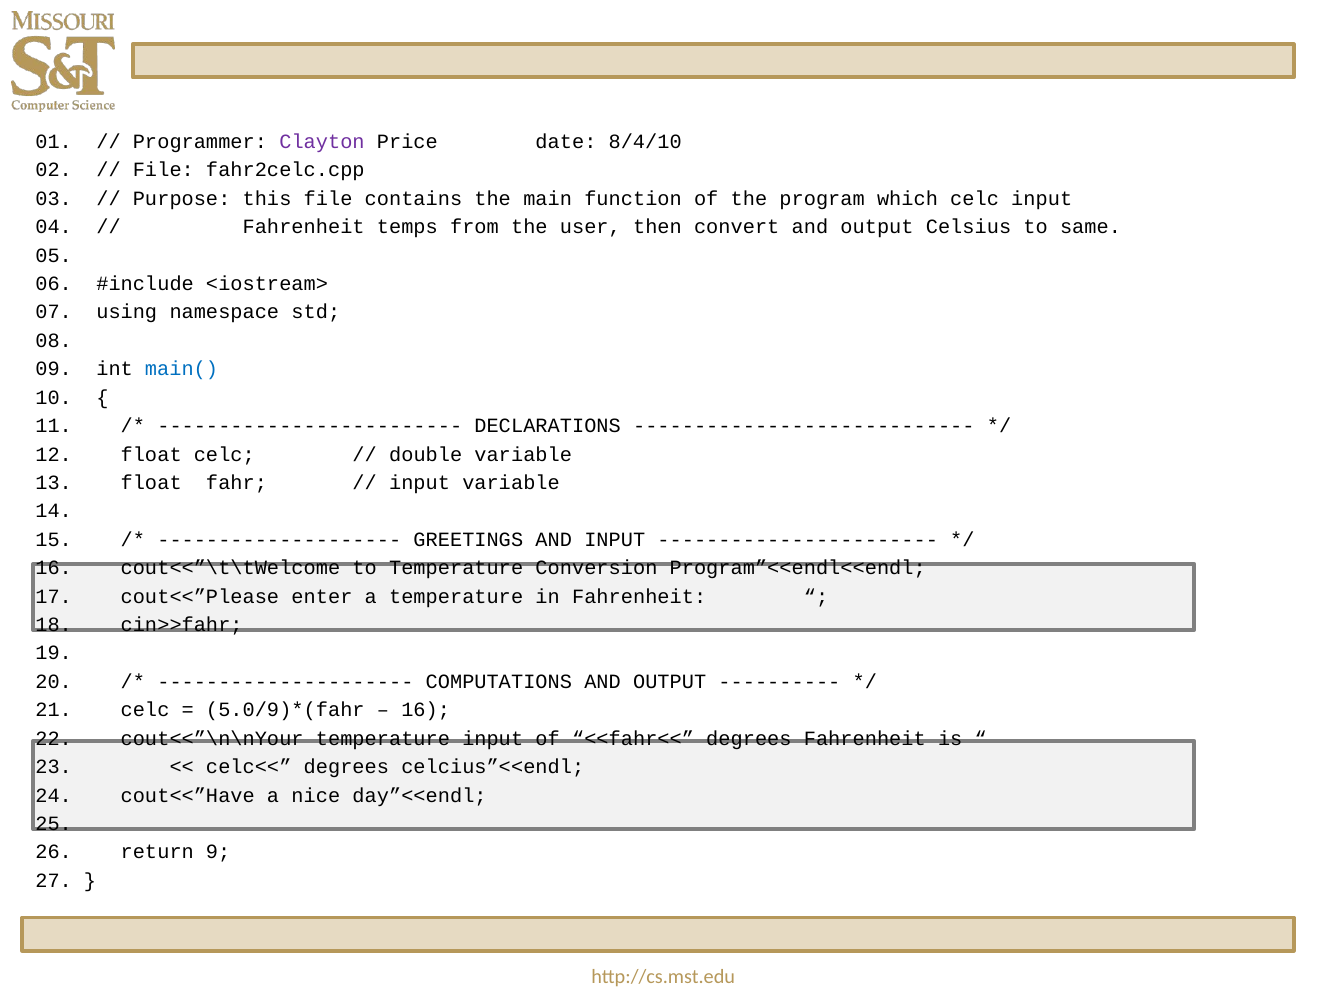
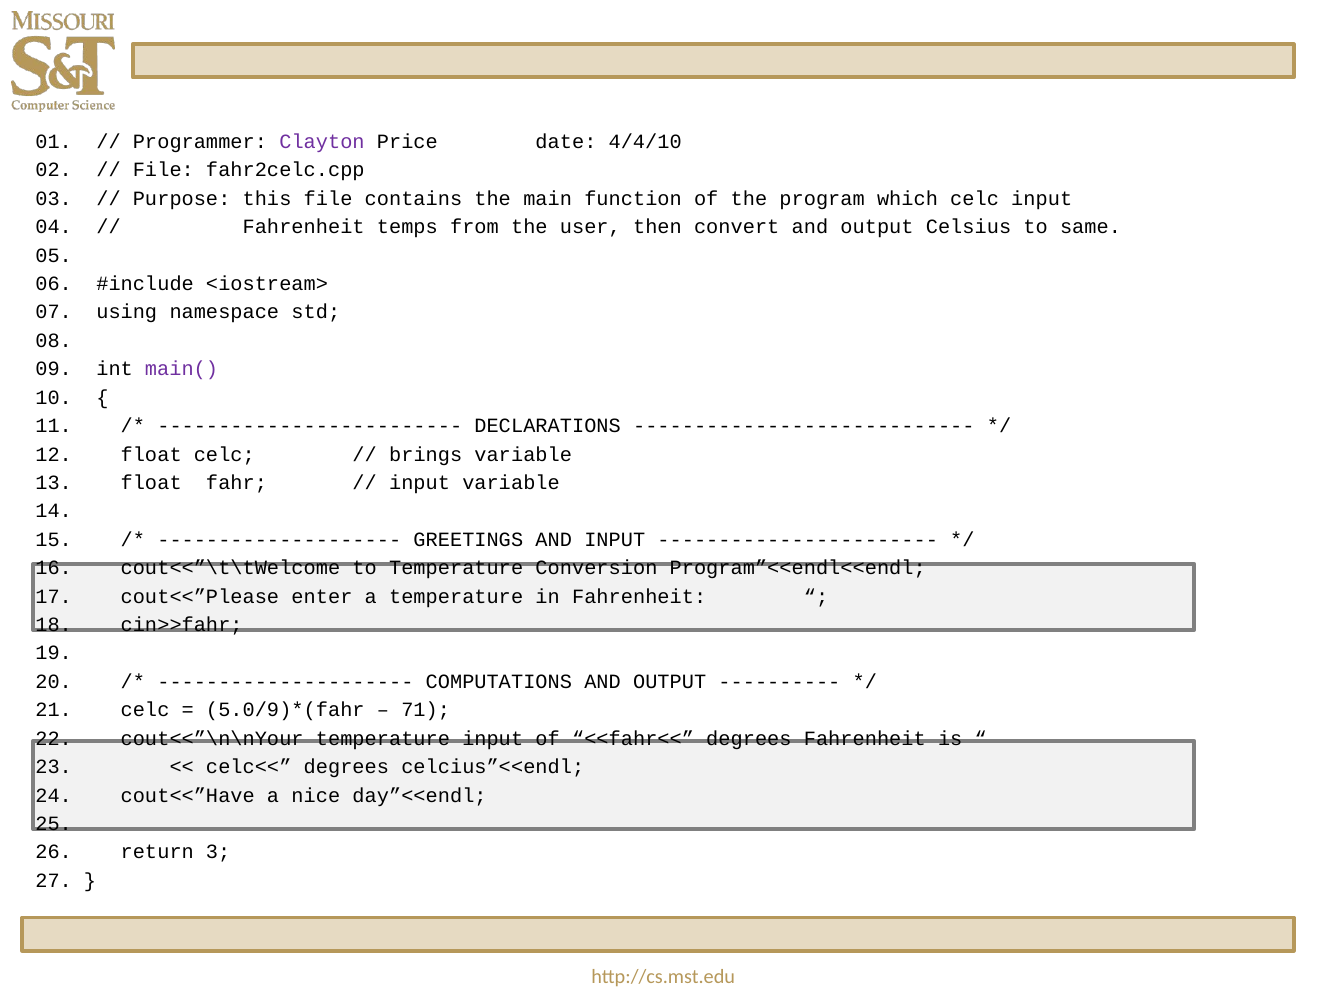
8/4/10: 8/4/10 -> 4/4/10 (645, 142)
main( colour: blue -> purple (182, 369)
double: double -> brings (426, 454)
16: 16 -> 71 (426, 710)
9: 9 -> 3 (218, 852)
